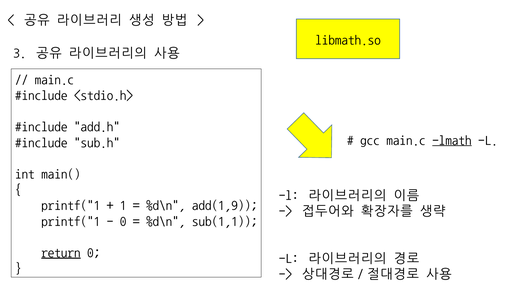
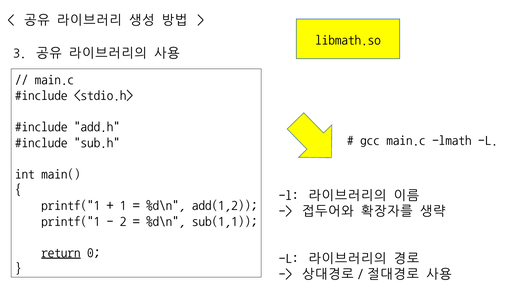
lmath underline: present -> none (452, 140)
add(1,9: add(1,9 -> add(1,2 (225, 205)
0: 0 -> 2 (123, 221)
